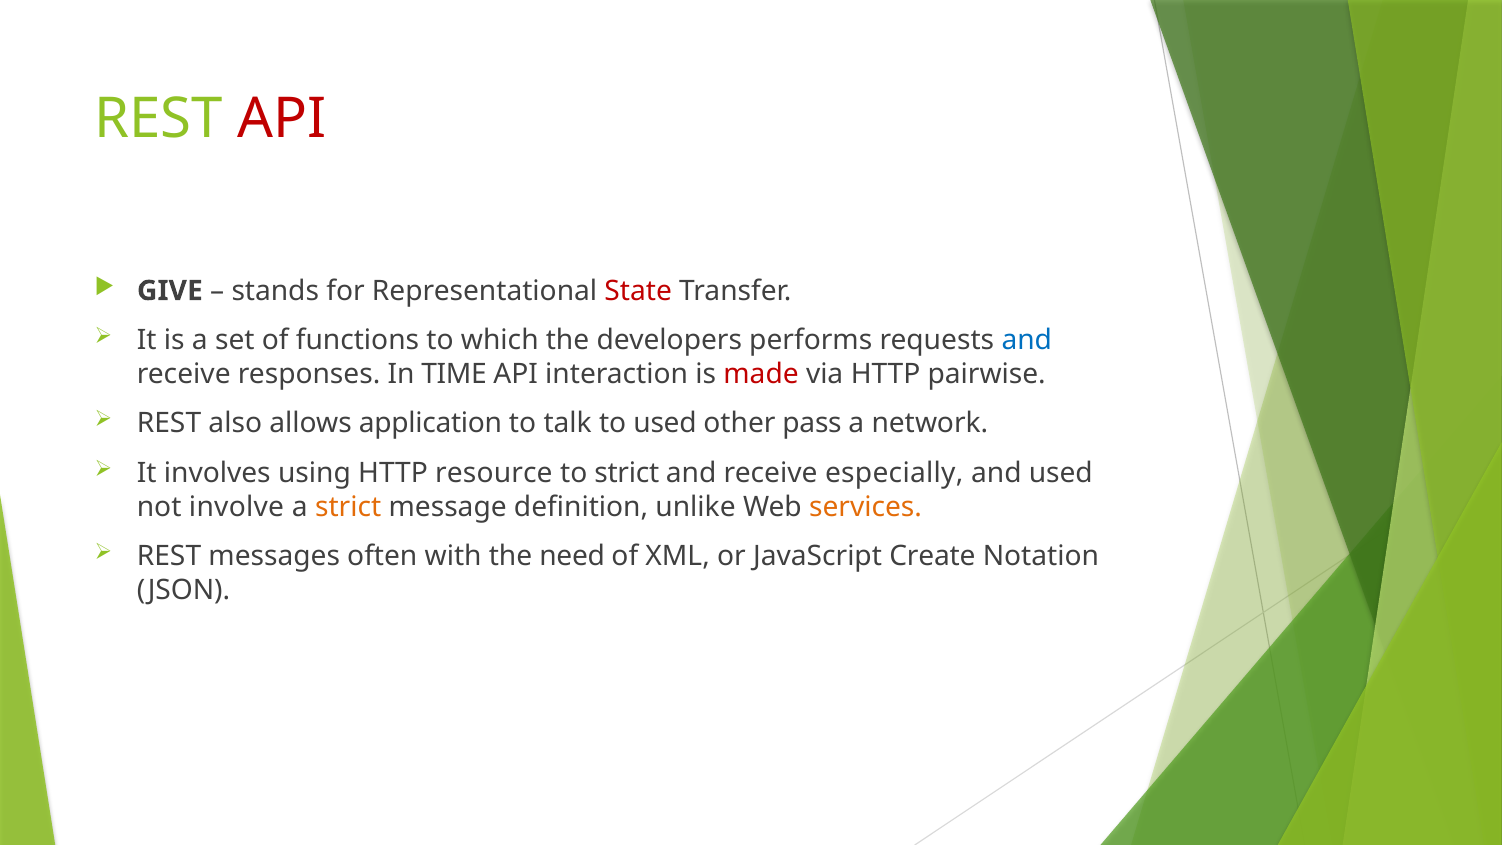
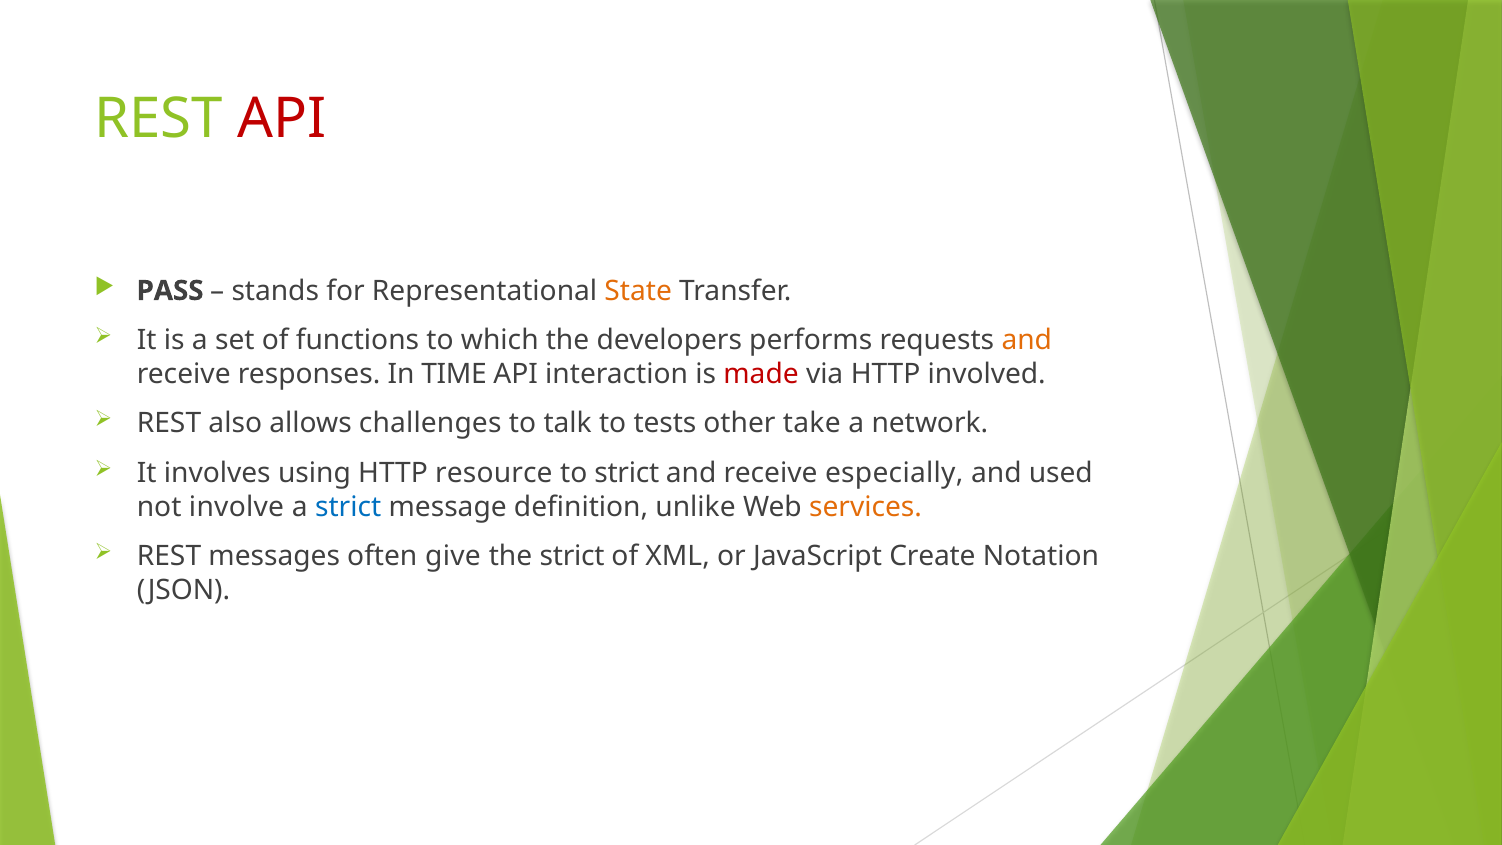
GIVE: GIVE -> PASS (170, 291)
State colour: red -> orange (638, 291)
and colour: blue -> orange (1027, 340)
pairwise: pairwise -> involved (987, 374)
application: application -> challenges (430, 423)
to used: used -> tests (665, 423)
pass: pass -> take (812, 423)
strict colour: orange -> blue (348, 507)
with: with -> give (453, 556)
the need: need -> strict (572, 556)
